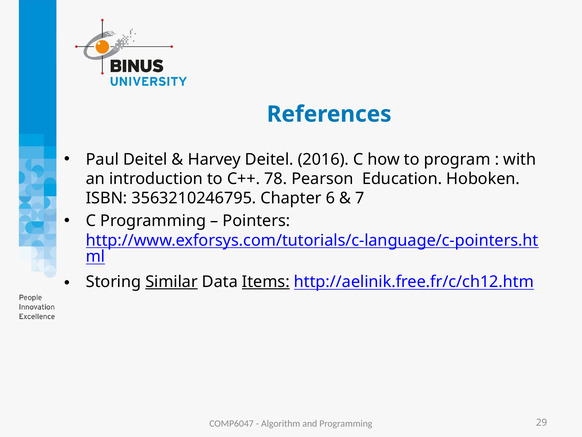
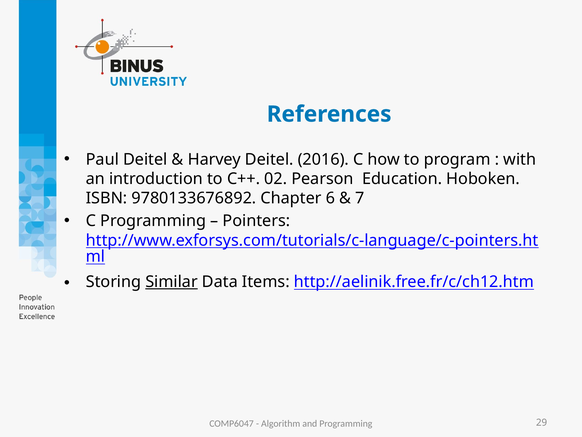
78: 78 -> 02 (276, 179)
3563210246795: 3563210246795 -> 9780133676892 (194, 198)
Items underline: present -> none (266, 282)
